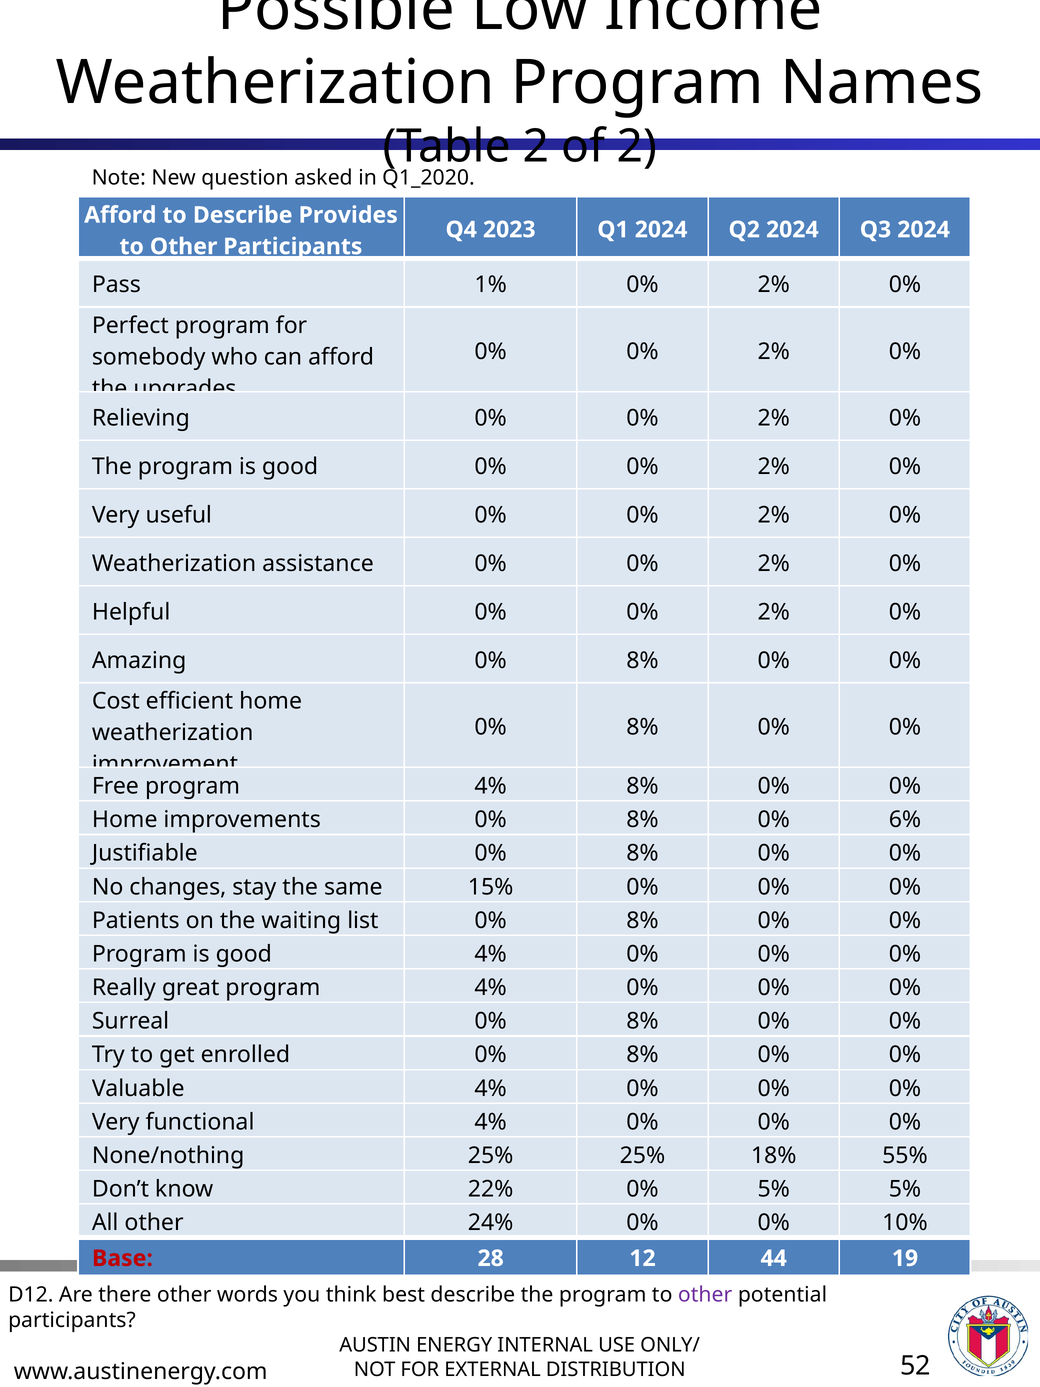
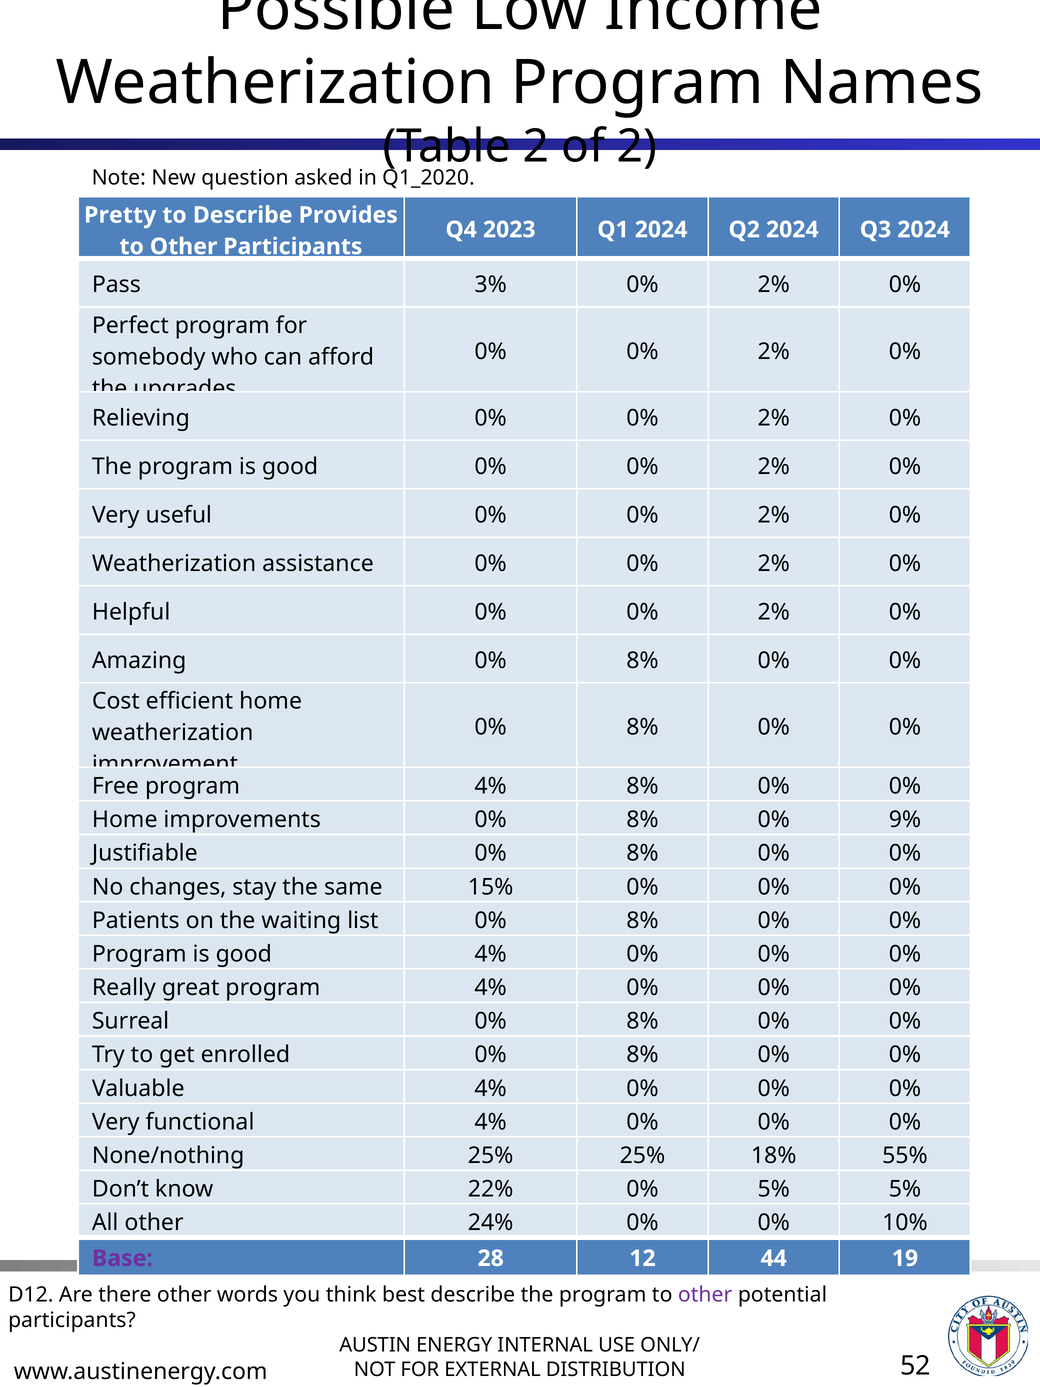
Afford: Afford -> Pretty (120, 215)
1%: 1% -> 3% (491, 285)
6%: 6% -> 9% (905, 820)
Base colour: red -> purple (122, 1258)
